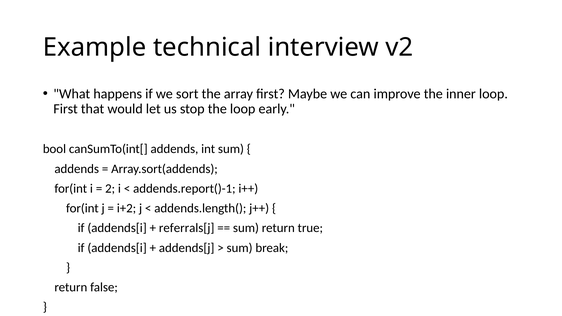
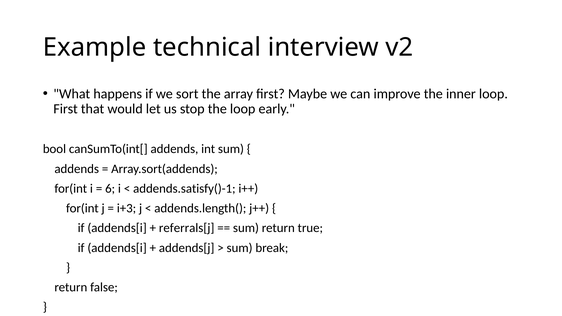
2: 2 -> 6 (110, 189)
addends.report()-1: addends.report()-1 -> addends.satisfy()-1 (184, 189)
i+2: i+2 -> i+3 (126, 208)
